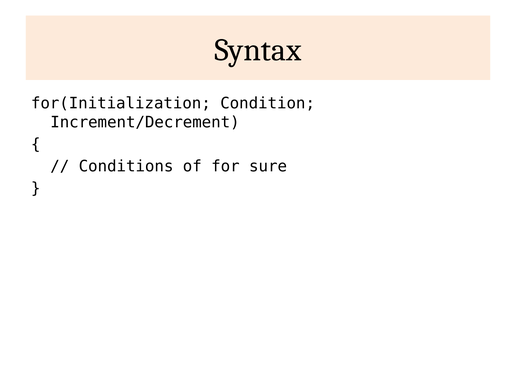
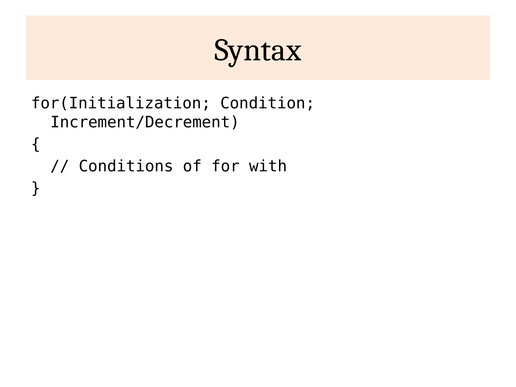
sure: sure -> with (268, 166)
